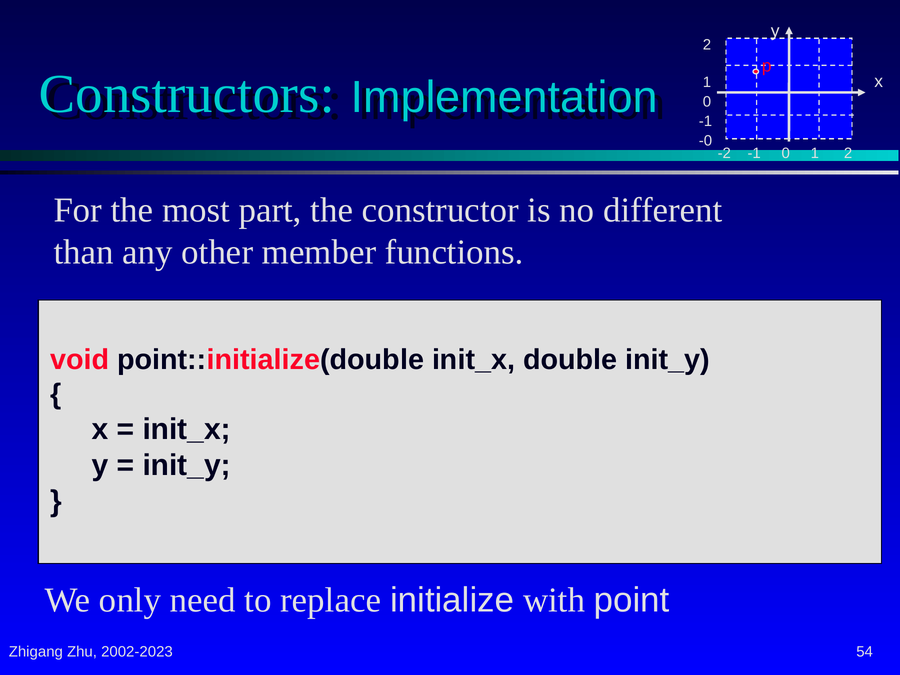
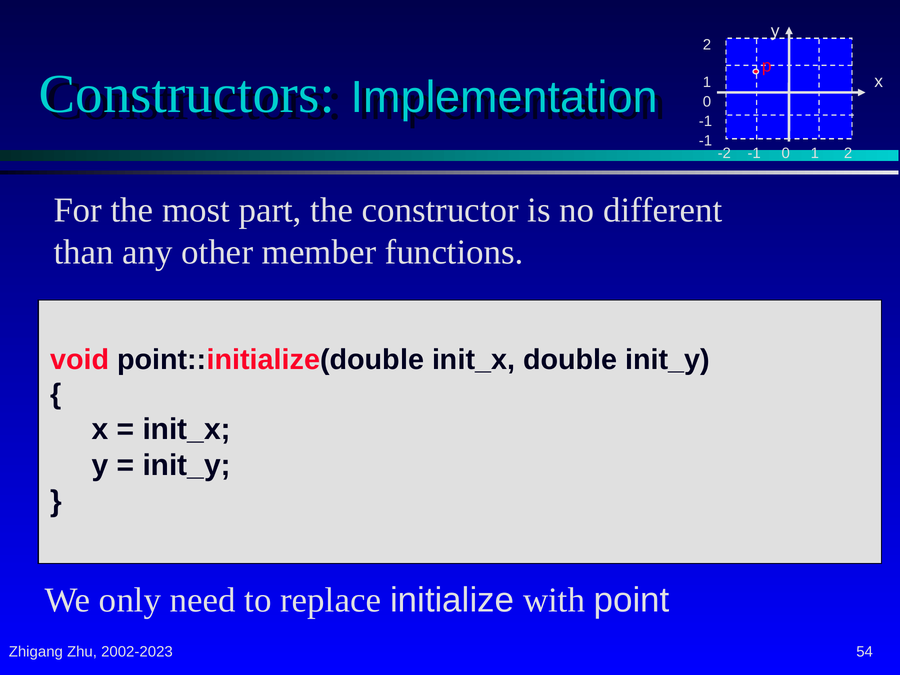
-0: -0 -> -1 (705, 141)
